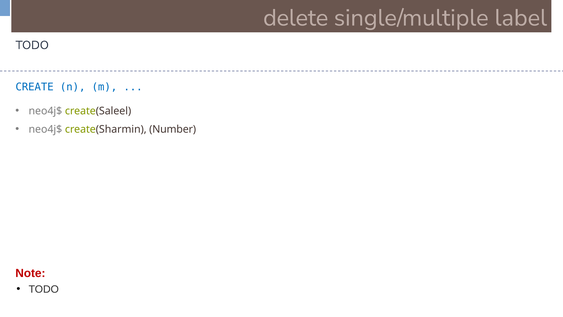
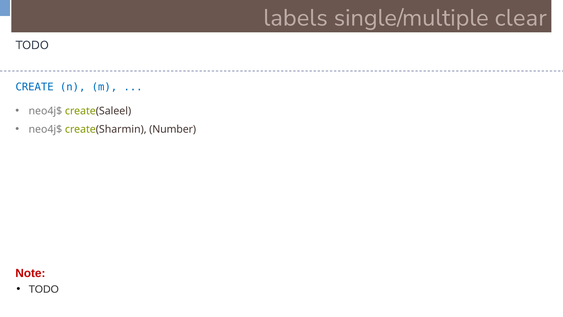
delete: delete -> labels (296, 18)
label: label -> clear (521, 18)
